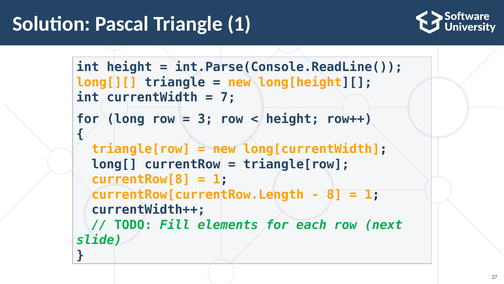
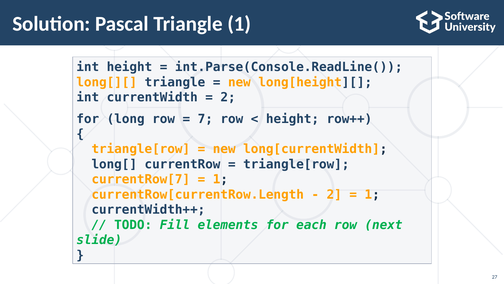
7: 7 -> 2 (228, 97)
3: 3 -> 7 (205, 119)
currentRow[8: currentRow[8 -> currentRow[7 (141, 179)
8: 8 -> 2 (334, 194)
